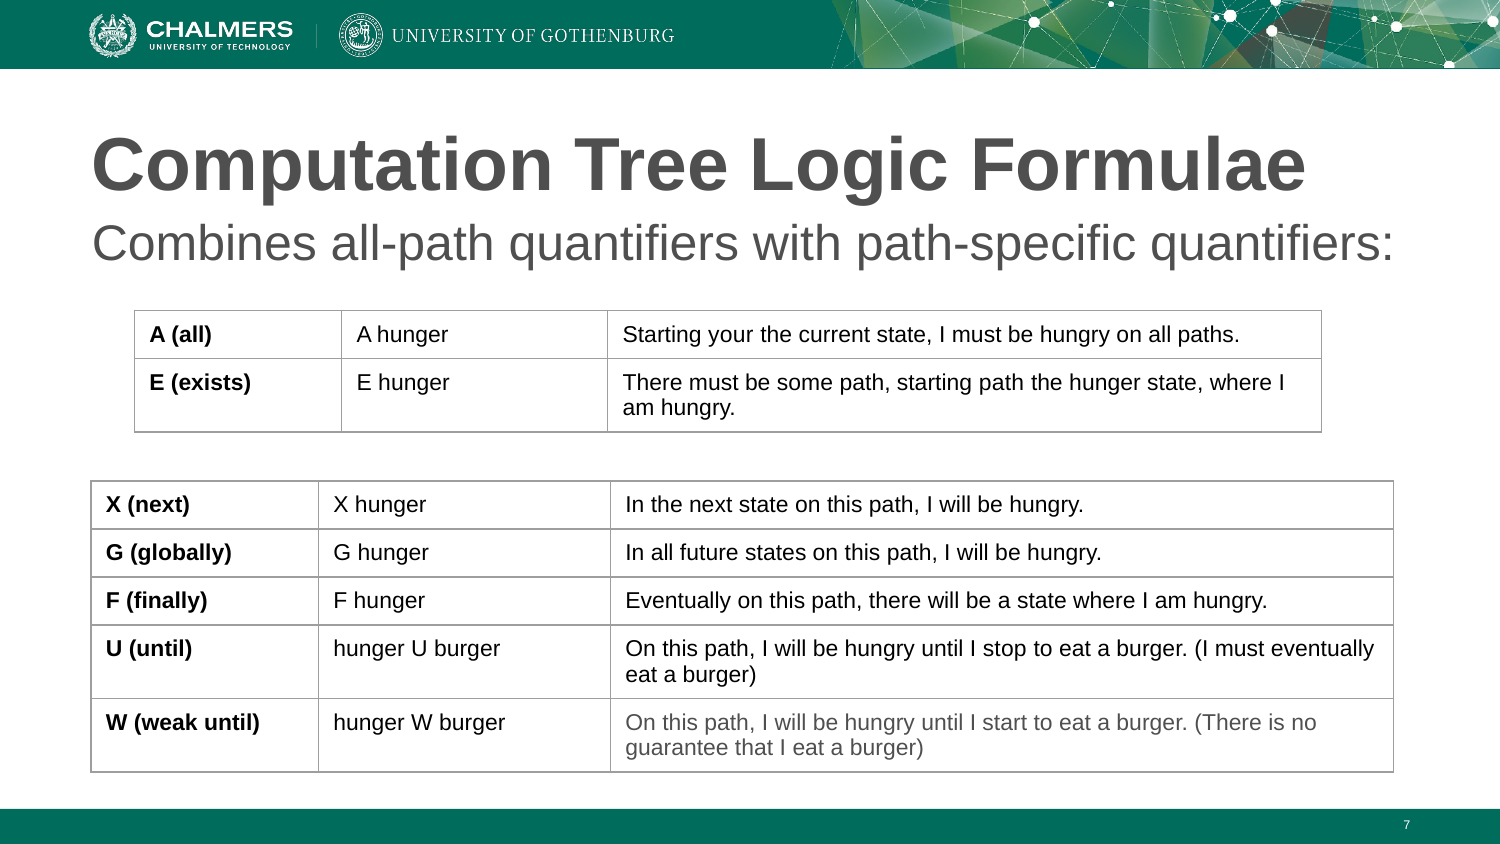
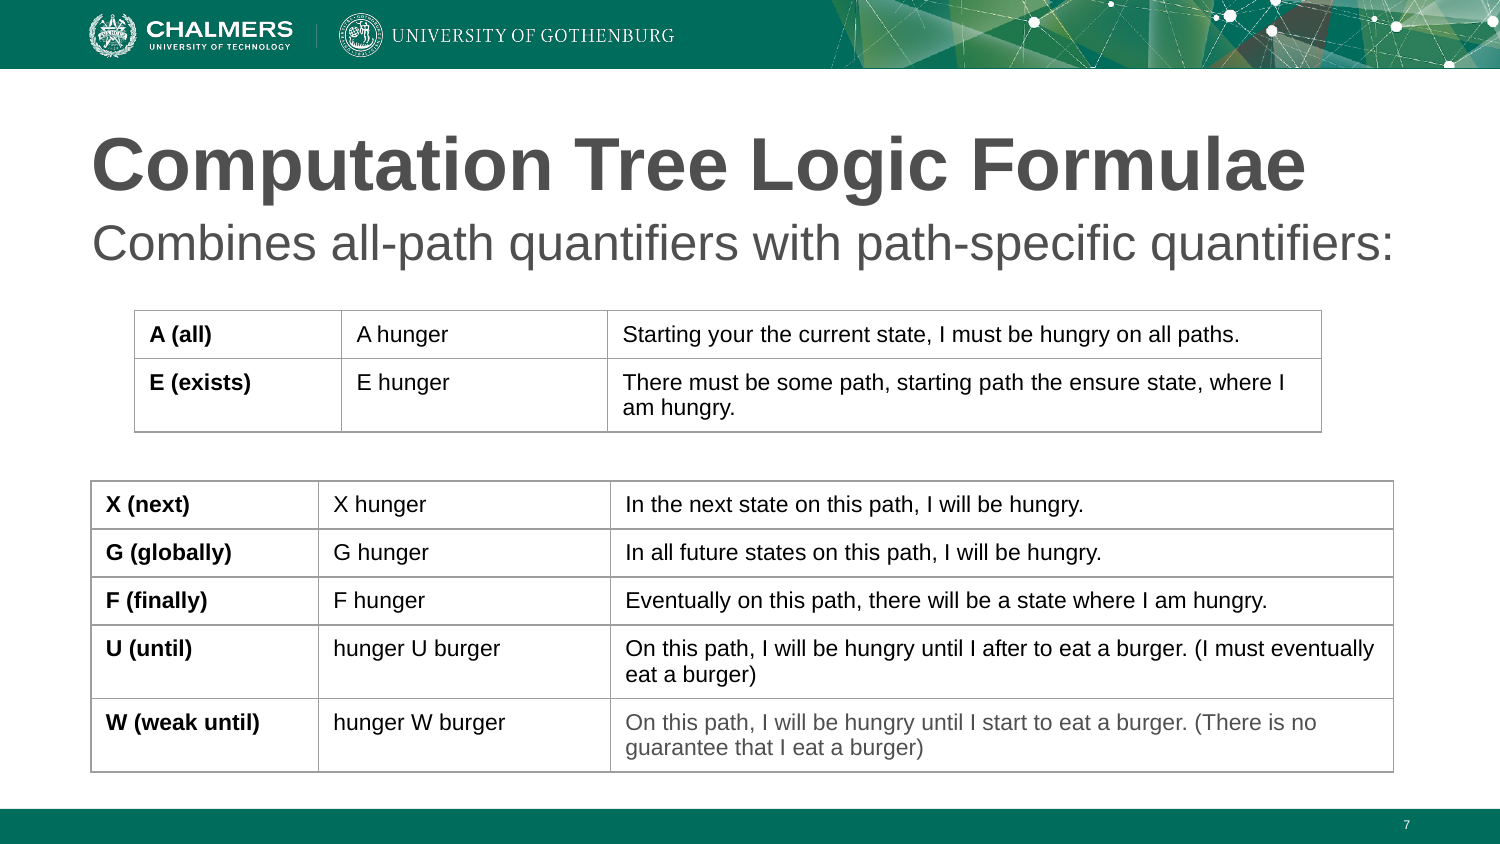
the hunger: hunger -> ensure (1105, 383)
stop: stop -> after (1005, 649)
